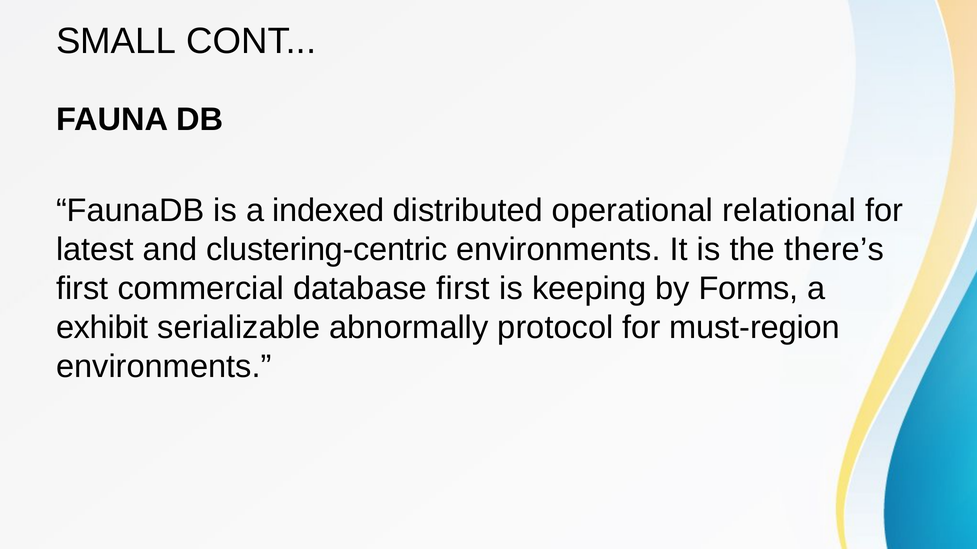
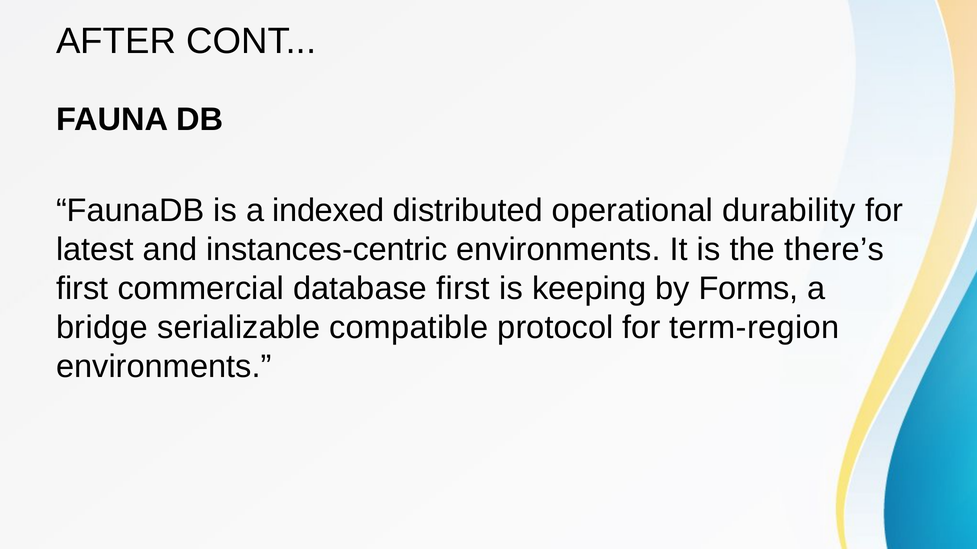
SMALL: SMALL -> AFTER (116, 41)
relational: relational -> durability (789, 211)
clustering-centric: clustering-centric -> instances-centric (327, 250)
exhibit: exhibit -> bridge (102, 328)
abnormally: abnormally -> compatible (409, 328)
must-region: must-region -> term-region (754, 328)
